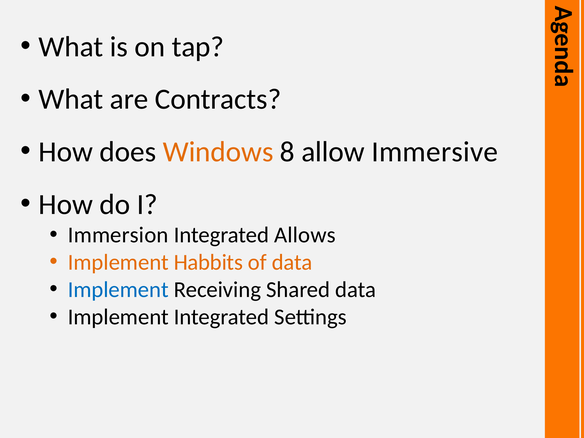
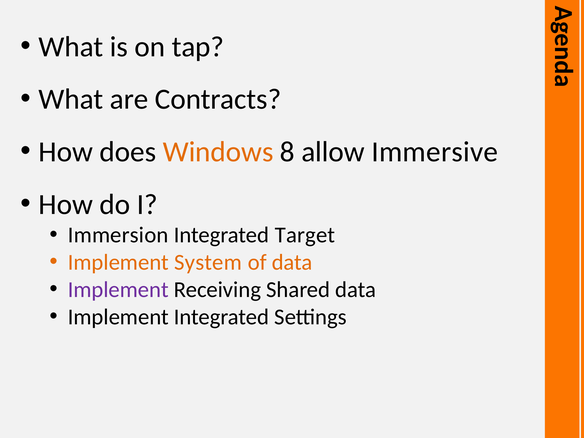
Allows: Allows -> Target (305, 235)
Habbits: Habbits -> System (208, 262)
Implement colour: blue -> purple (118, 290)
